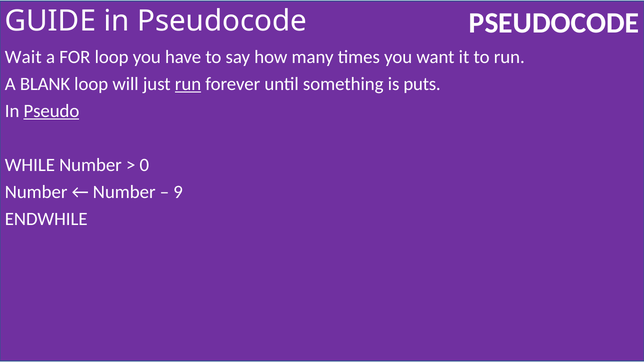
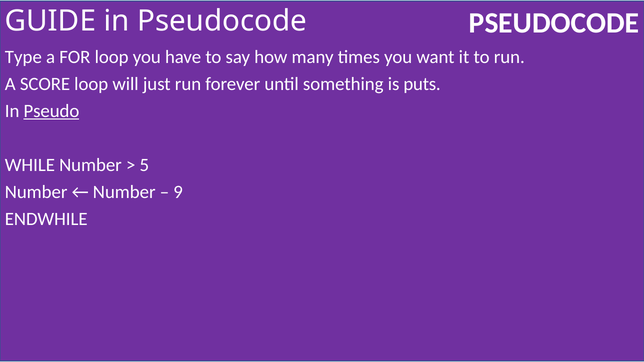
Wait: Wait -> Type (23, 57)
BLANK: BLANK -> SCORE (45, 84)
run underline: present -> none (188, 84)
0: 0 -> 5 (144, 165)
